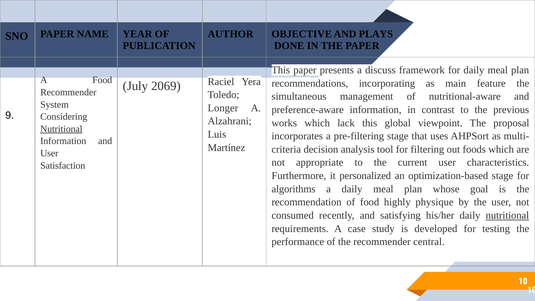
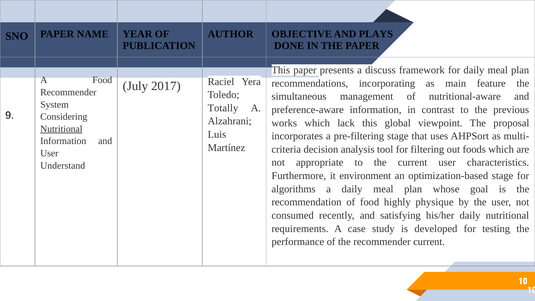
2069: 2069 -> 2017 (166, 86)
Longer: Longer -> Totally (223, 108)
Satisfaction: Satisfaction -> Understand (63, 165)
personalized: personalized -> environment (365, 176)
nutritional underline: present -> none (507, 215)
recommender central: central -> current (429, 242)
